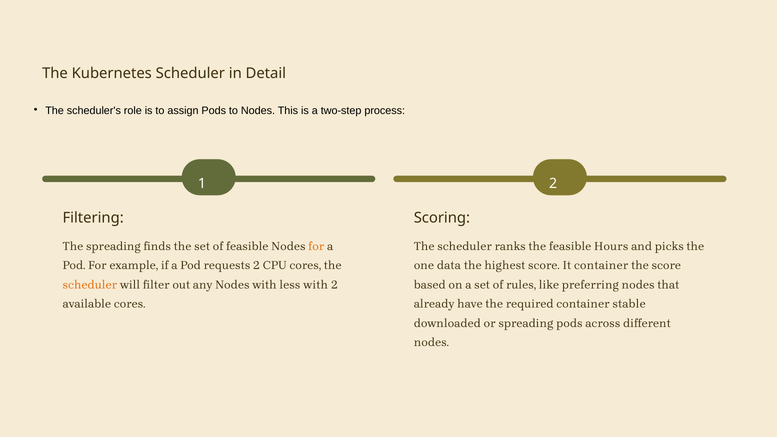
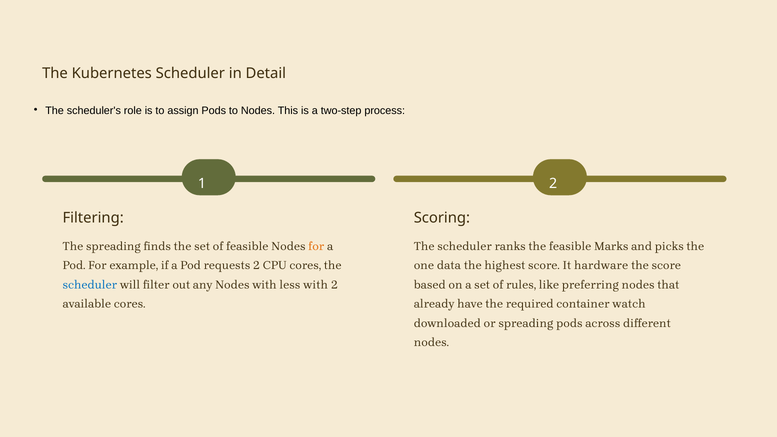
Hours: Hours -> Marks (611, 246)
It container: container -> hardware (601, 266)
scheduler colour: orange -> blue (90, 285)
stable: stable -> watch (629, 304)
